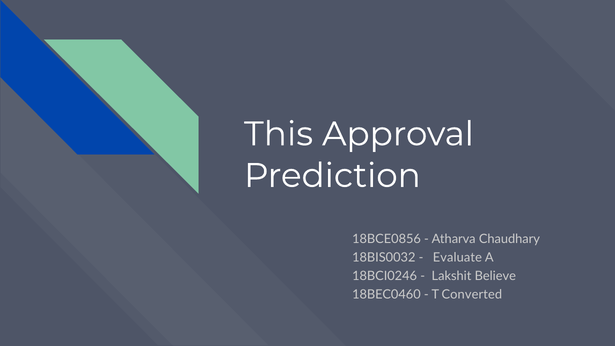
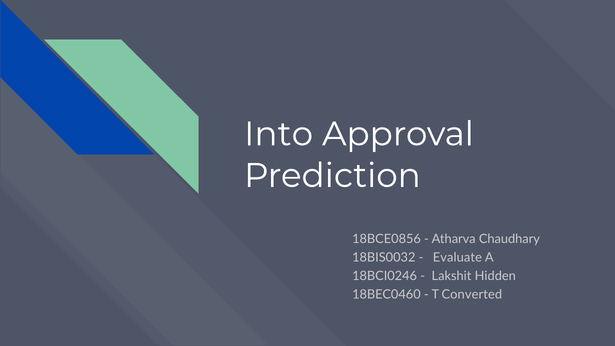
This: This -> Into (279, 134)
Believe: Believe -> Hidden (495, 276)
